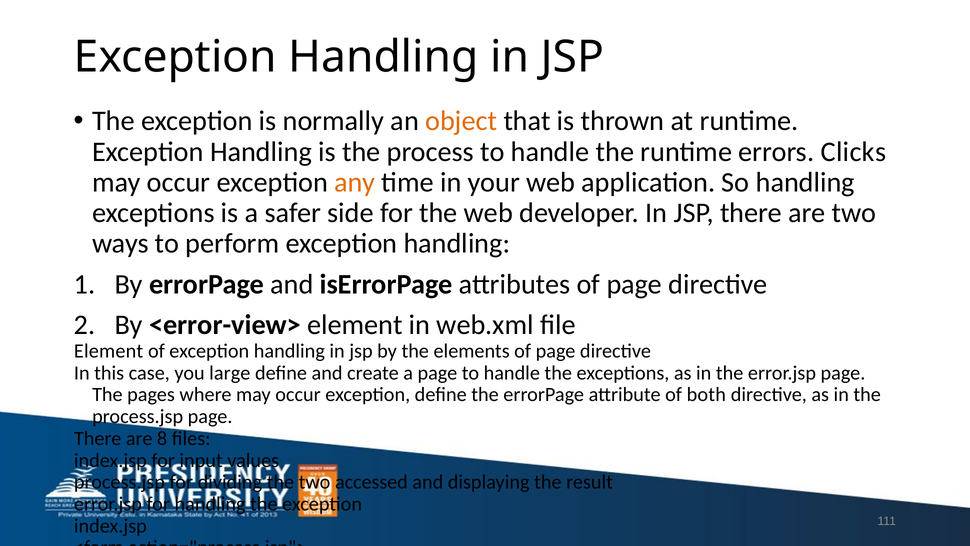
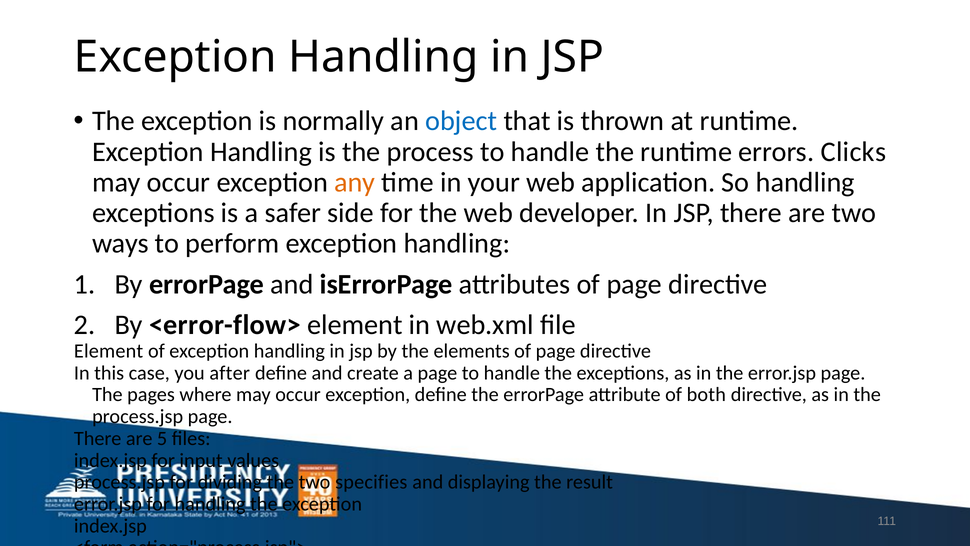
object colour: orange -> blue (461, 121)
<error-view>: <error-view> -> <error-flow> (225, 325)
large: large -> after (230, 373)
8: 8 -> 5 (162, 438)
accessed: accessed -> specifies (371, 482)
